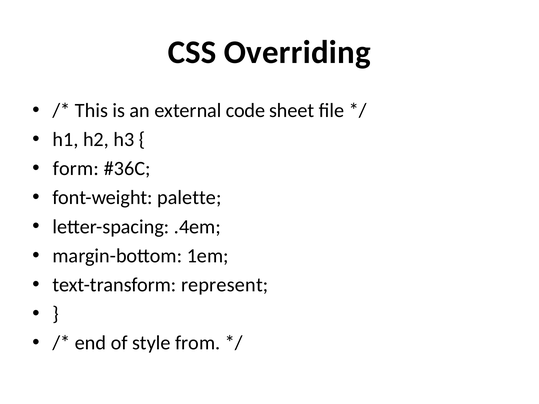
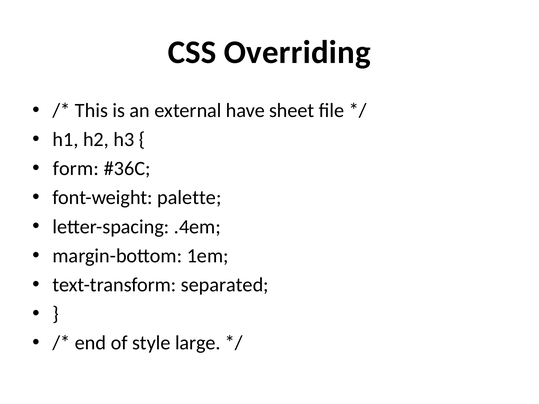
code: code -> have (245, 111)
represent: represent -> separated (225, 285)
from: from -> large (198, 343)
